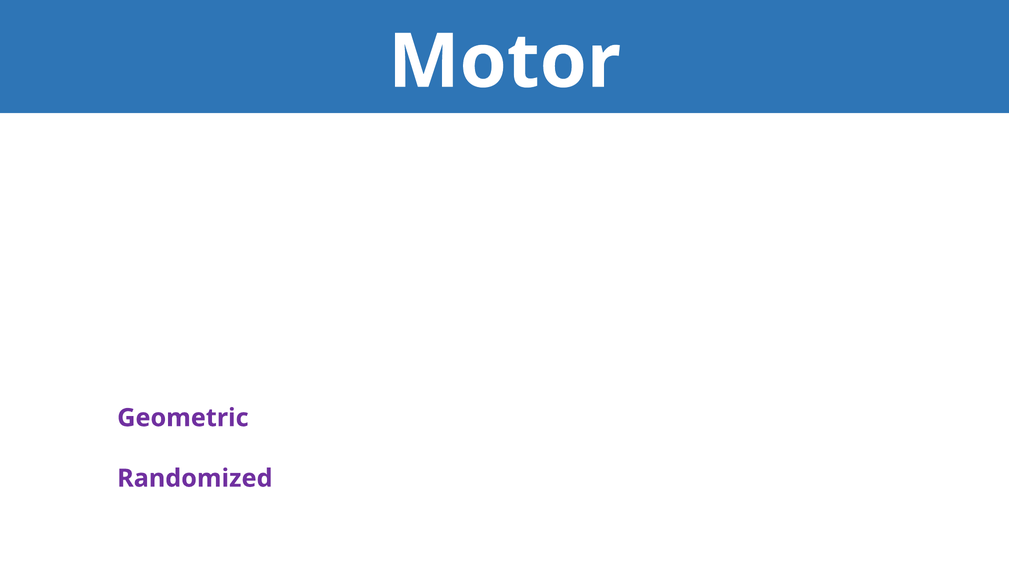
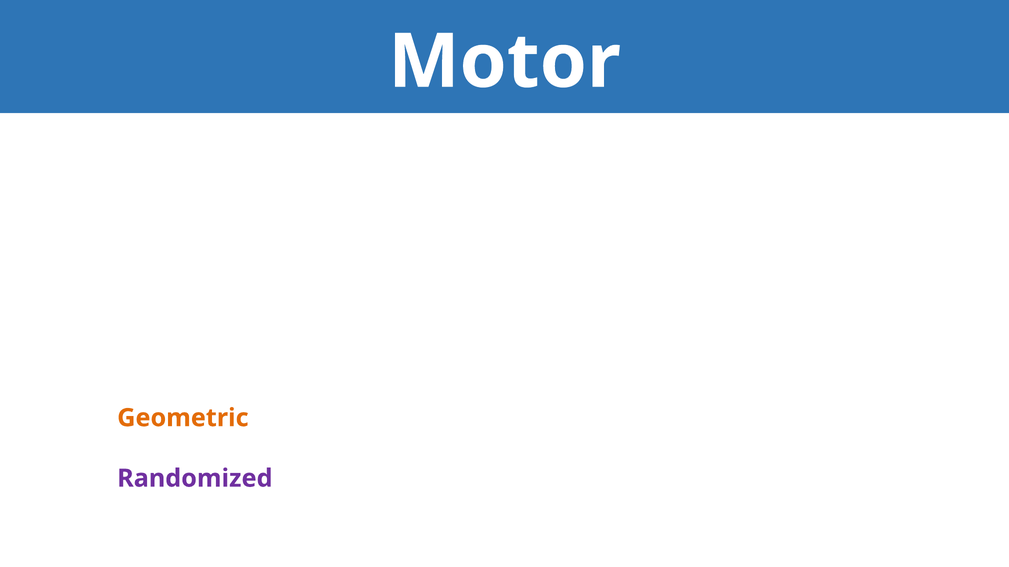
Geometric colour: purple -> orange (183, 418)
